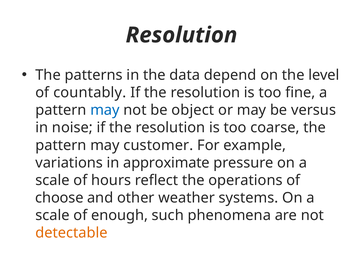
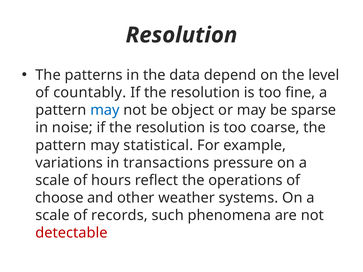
versus: versus -> sparse (314, 110)
customer: customer -> statistical (158, 145)
approximate: approximate -> transactions (166, 163)
enough: enough -> records (119, 216)
detectable colour: orange -> red (72, 233)
